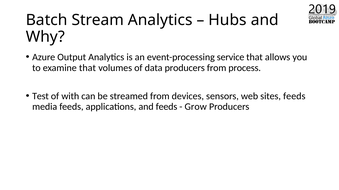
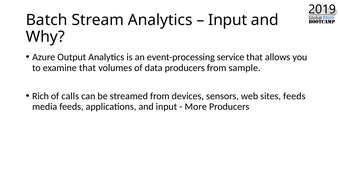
Hubs: Hubs -> Input (228, 20)
process: process -> sample (245, 68)
Test: Test -> Rich (40, 96)
with: with -> calls (70, 96)
and feeds: feeds -> input (166, 107)
Grow: Grow -> More (196, 107)
